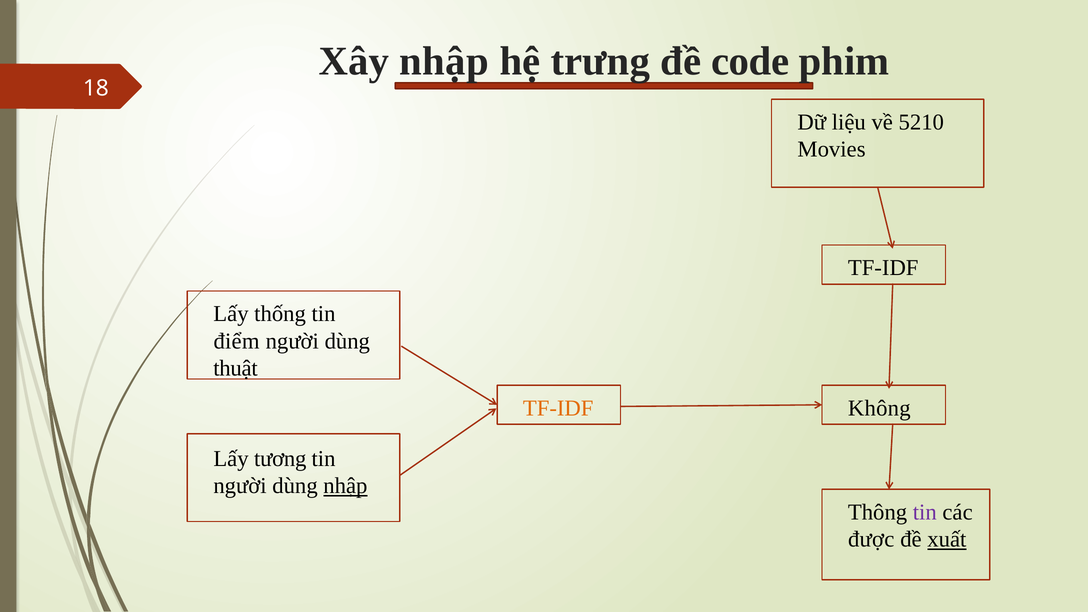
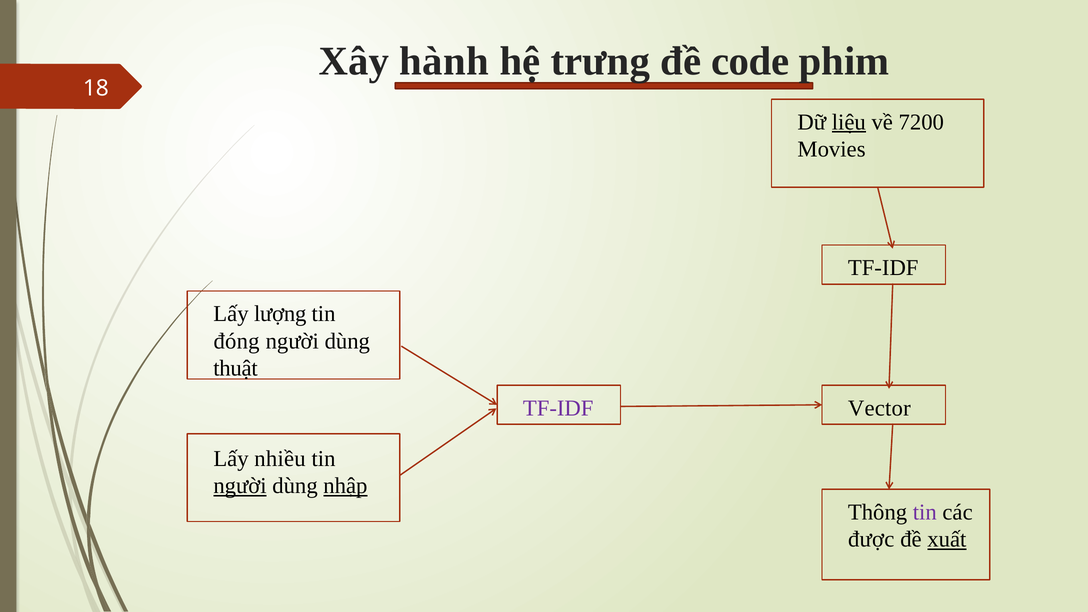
Xây nhập: nhập -> hành (444, 61)
liệu underline: none -> present (849, 122)
5210: 5210 -> 7200 (921, 122)
thống: thống -> lượng (280, 314)
điểm: điểm -> đóng (237, 341)
TF-IDF colour: orange -> purple (558, 408)
Không: Không -> Vector (879, 408)
tương: tương -> nhiều (280, 459)
người underline: none -> present (240, 486)
